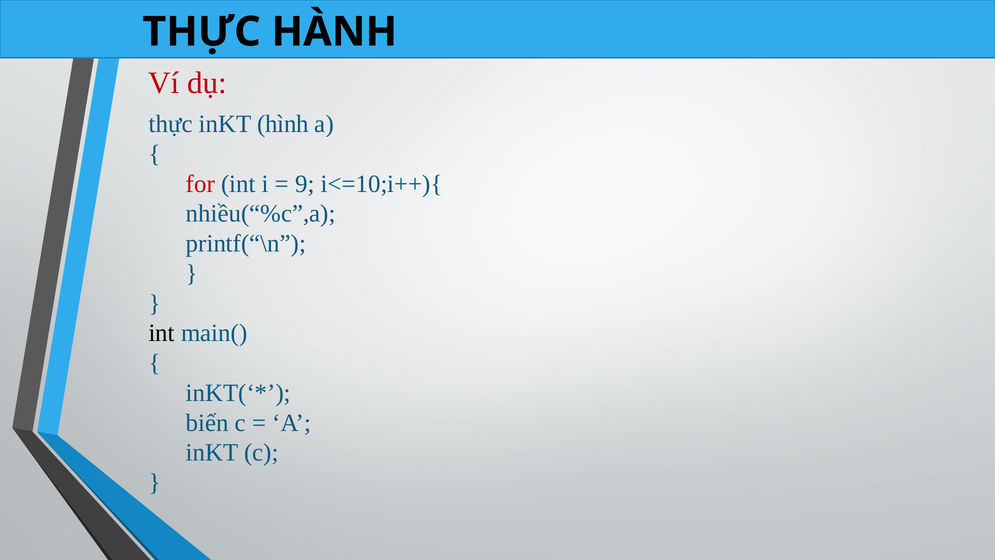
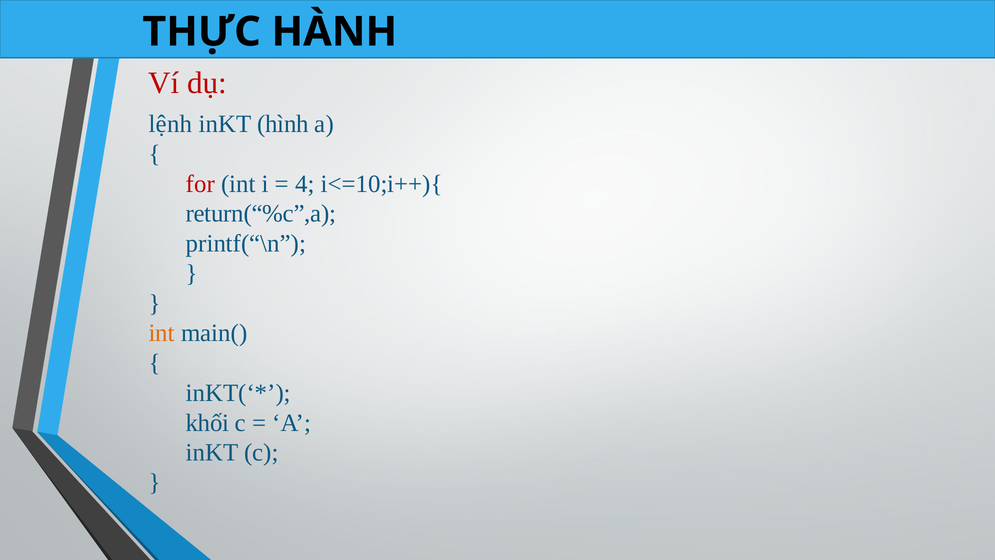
thực: thực -> lệnh (171, 124)
9: 9 -> 4 (305, 184)
nhiều(“%c”,a: nhiều(“%c”,a -> return(“%c”,a (261, 214)
int colour: black -> orange (162, 333)
biến: biến -> khối (207, 423)
